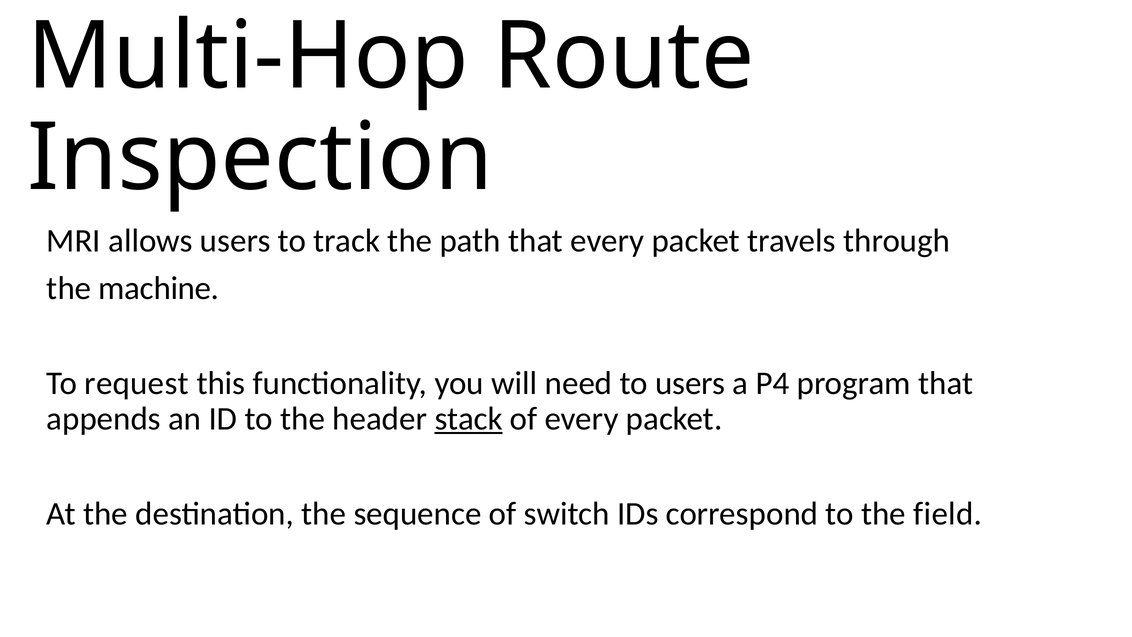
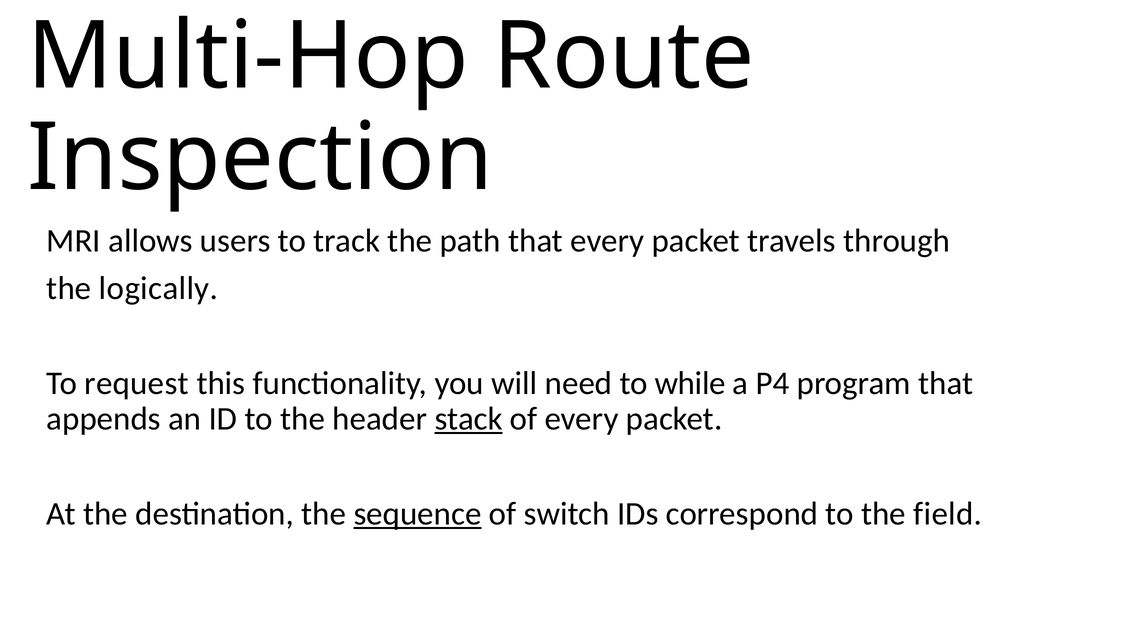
machine: machine -> logically (158, 288)
to users: users -> while (690, 383)
sequence underline: none -> present (418, 514)
